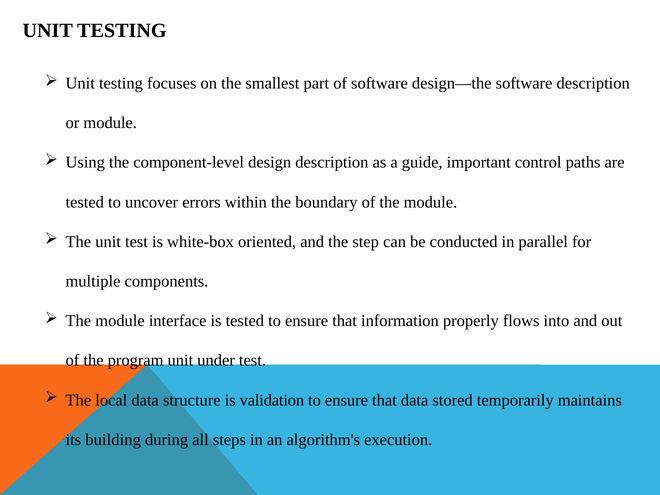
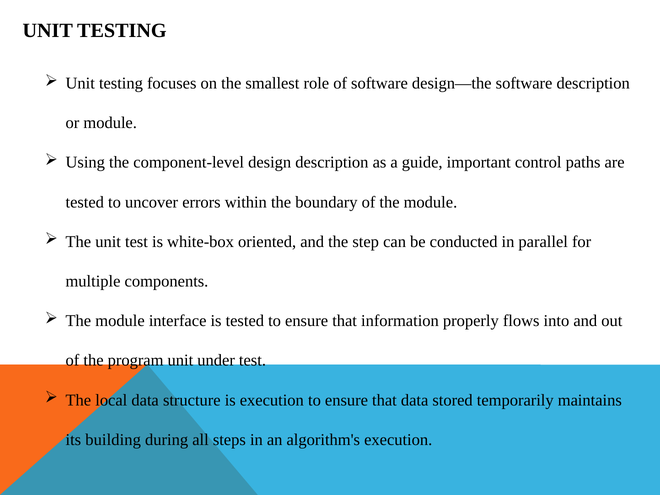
part: part -> role (316, 83)
is validation: validation -> execution (272, 400)
